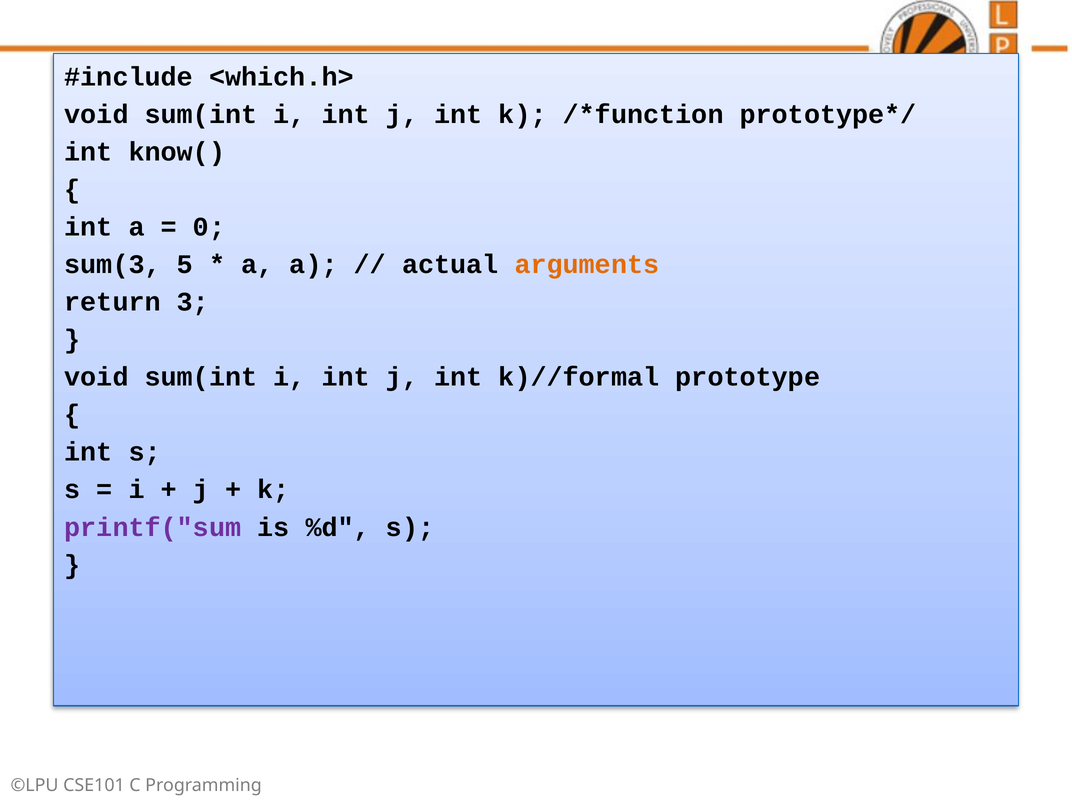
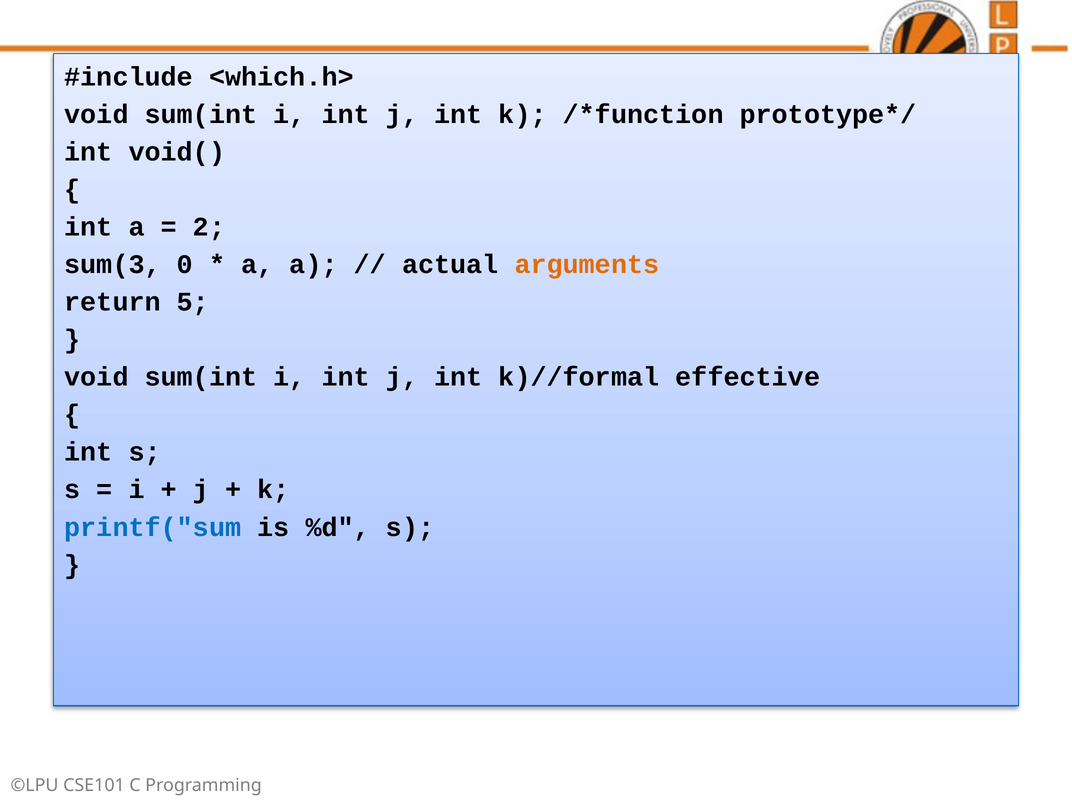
know(: know( -> void( (177, 152)
0: 0 -> 2 (209, 227)
5: 5 -> 0 (185, 265)
3: 3 -> 5 (193, 302)
prototype: prototype -> effective (748, 377)
printf("sum colour: purple -> blue (153, 527)
